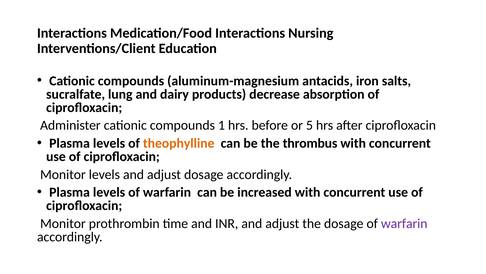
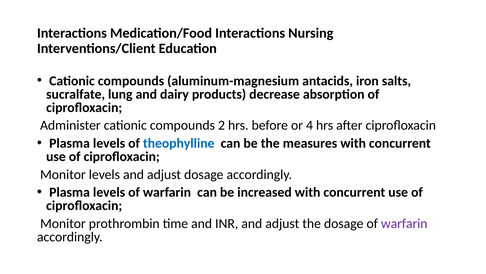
1: 1 -> 2 (221, 125)
5: 5 -> 4 (310, 125)
theophylline colour: orange -> blue (179, 143)
thrombus: thrombus -> measures (310, 143)
